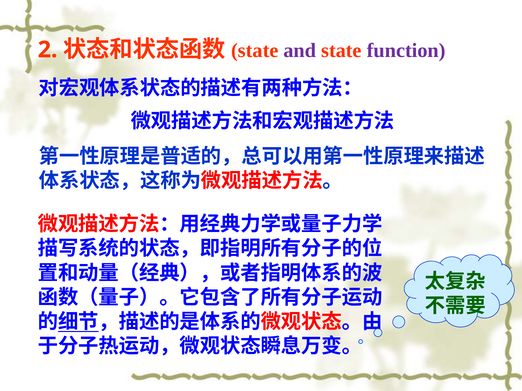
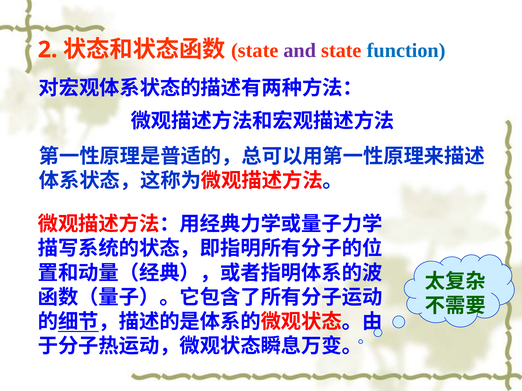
function colour: purple -> blue (406, 51)
